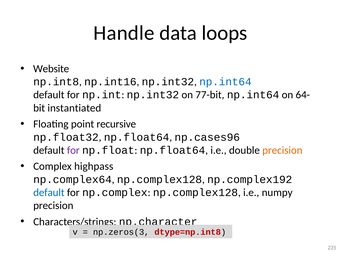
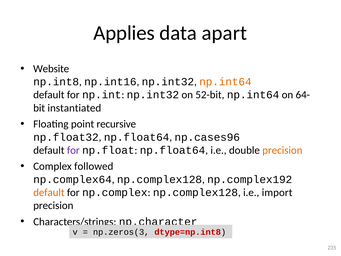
Handle: Handle -> Applies (124, 33)
loops: loops -> apart (224, 33)
np.int64 colour: blue -> orange (225, 82)
77-bit: 77-bit -> 52-bit (210, 95)
highpass: highpass -> followed (94, 166)
default colour: blue -> orange (49, 192)
numpy: numpy -> import (277, 192)
